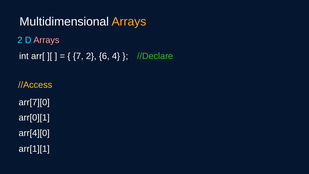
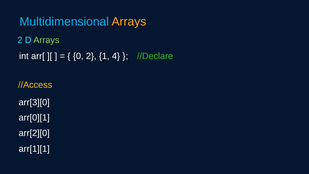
Multidimensional colour: white -> light blue (64, 22)
Arrays colour: pink -> light green (46, 40)
7: 7 -> 0 (78, 56)
6: 6 -> 1 (104, 56)
arr[7][0: arr[7][0 -> arr[3][0 (34, 102)
arr[4][0: arr[4][0 -> arr[2][0 (34, 133)
